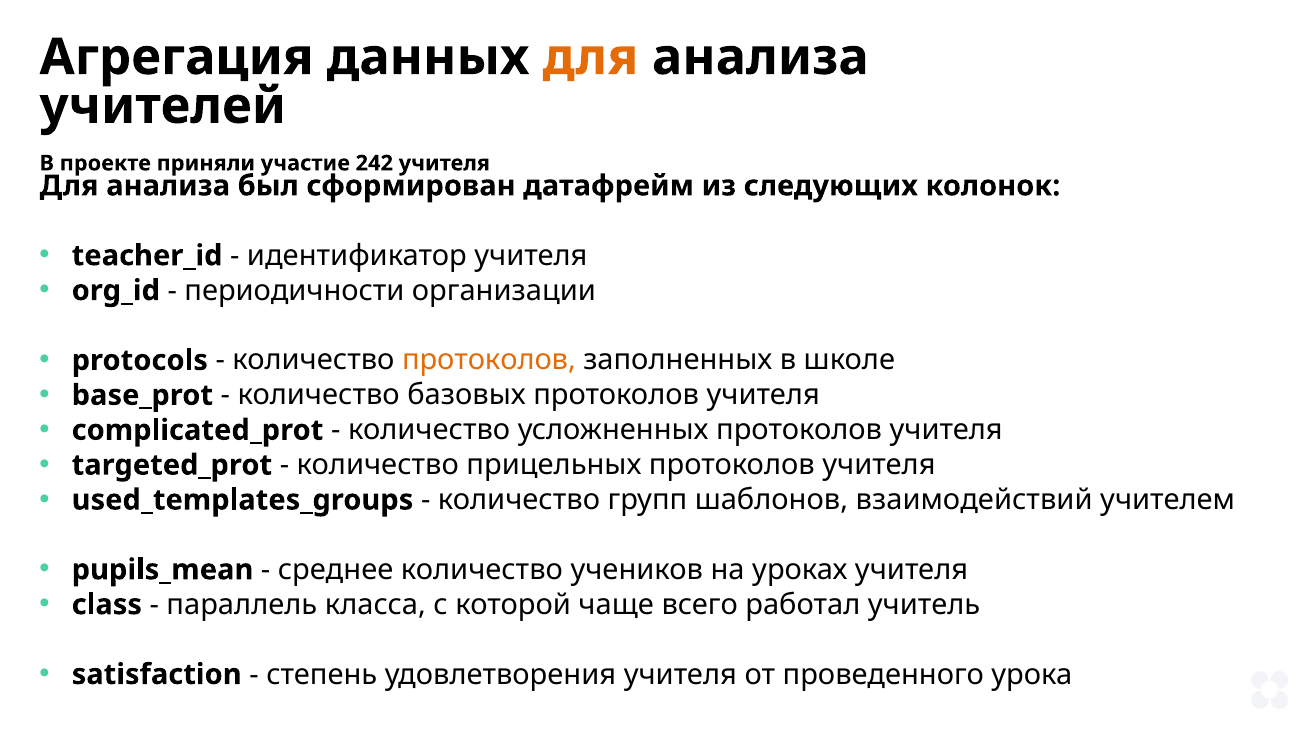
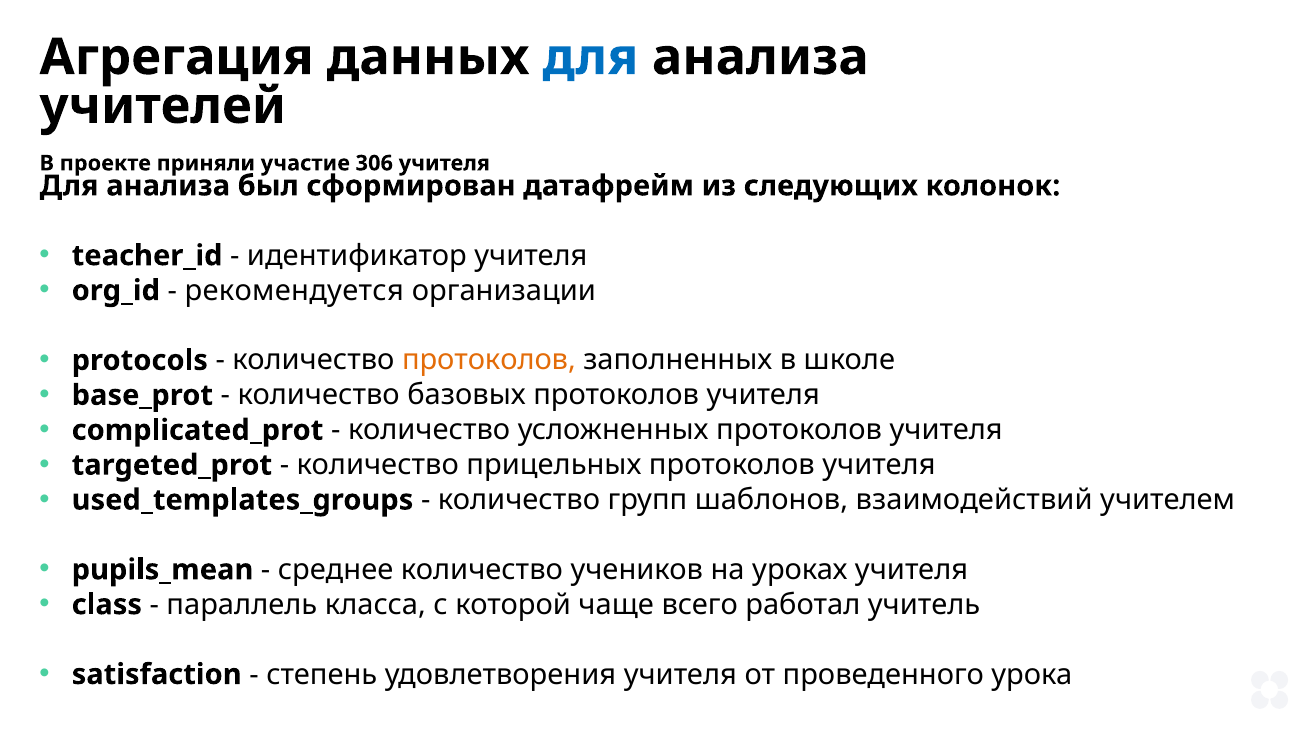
для colour: orange -> blue (590, 57)
242: 242 -> 306 (374, 163)
периодичности: периодичности -> рекомендуется (294, 291)
